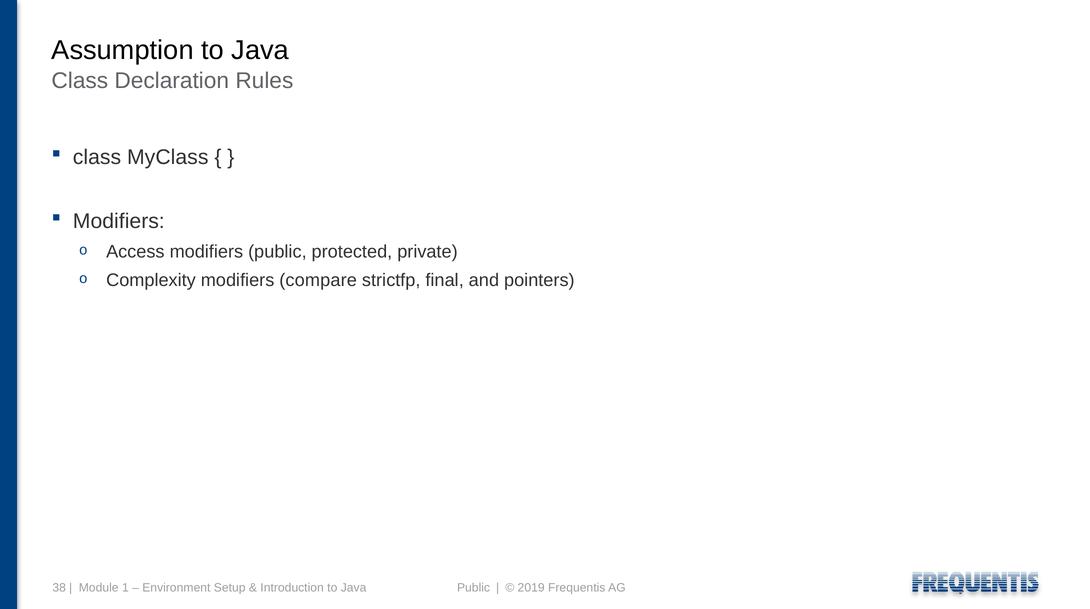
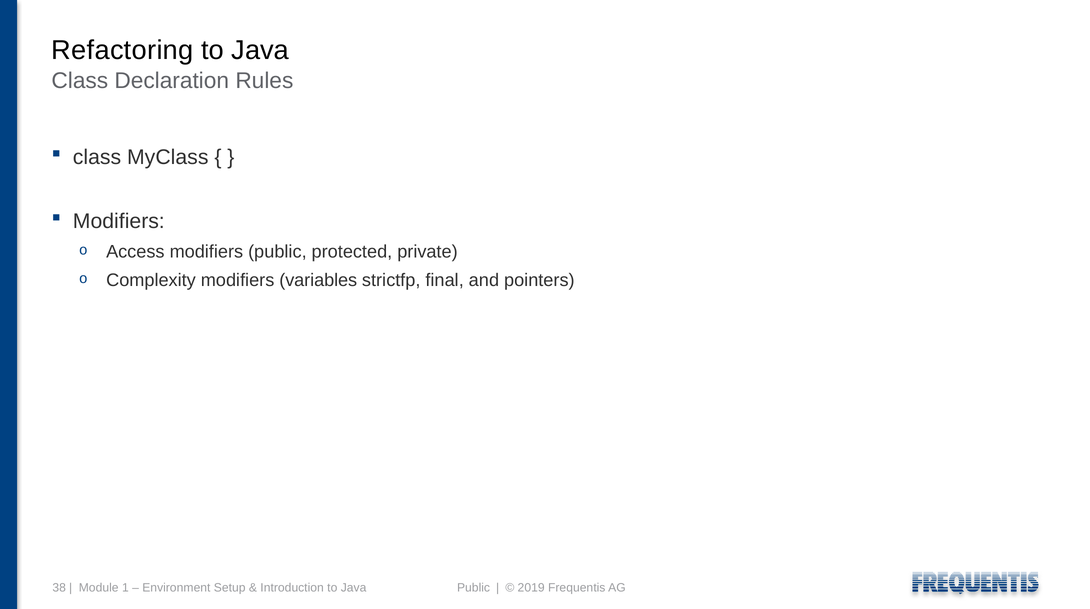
Assumption: Assumption -> Refactoring (122, 50)
compare: compare -> variables (318, 280)
